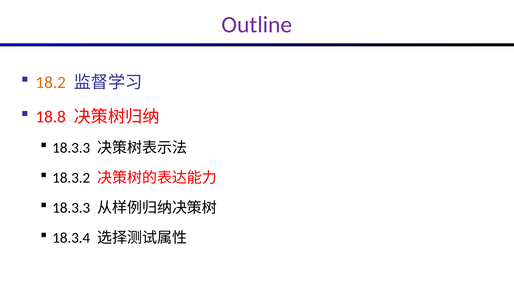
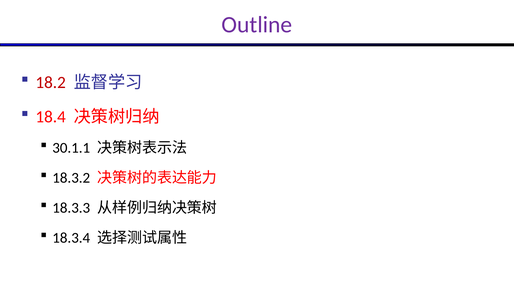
18.2 colour: orange -> red (51, 83)
18.8: 18.8 -> 18.4 (51, 117)
18.3.3: 18.3.3 -> 30.1.1 (71, 148)
